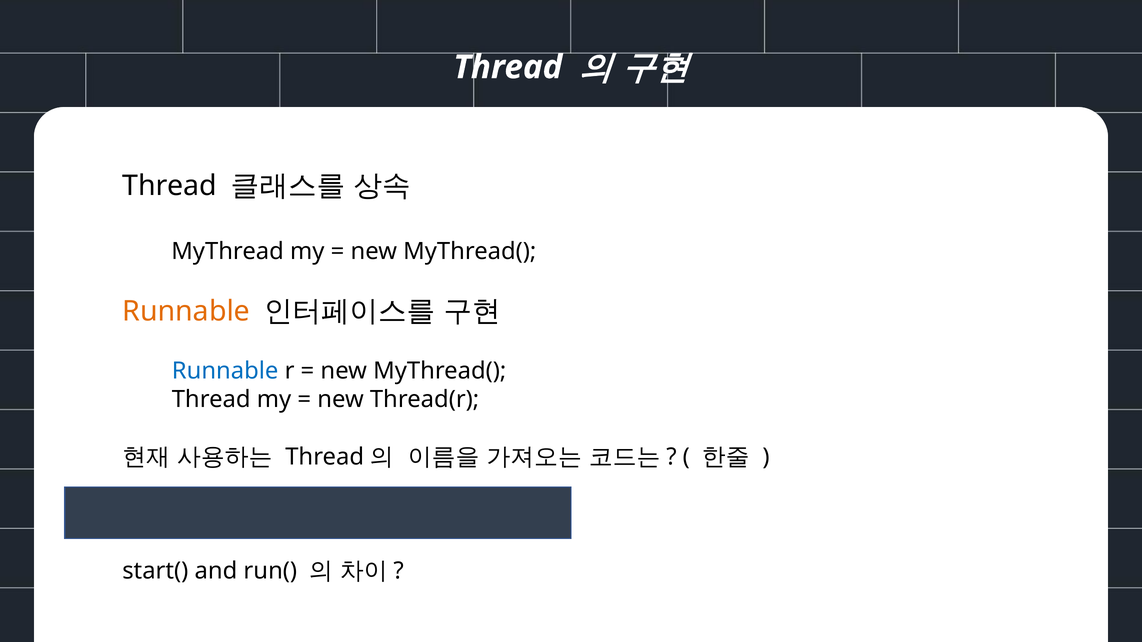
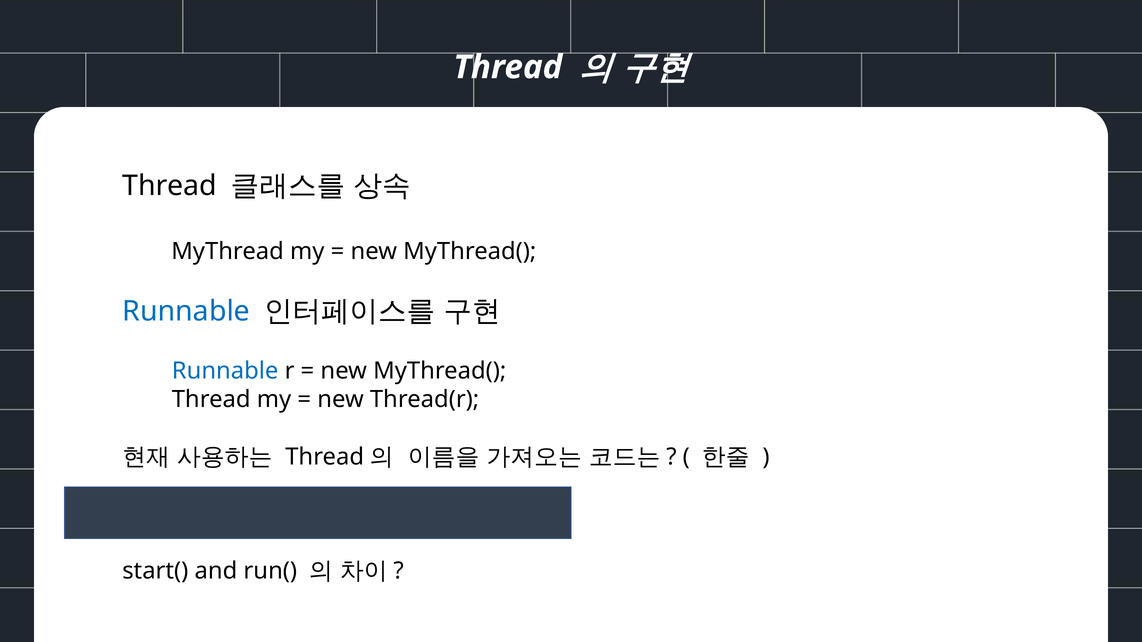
Runnable colour: orange -> blue (186, 312)
